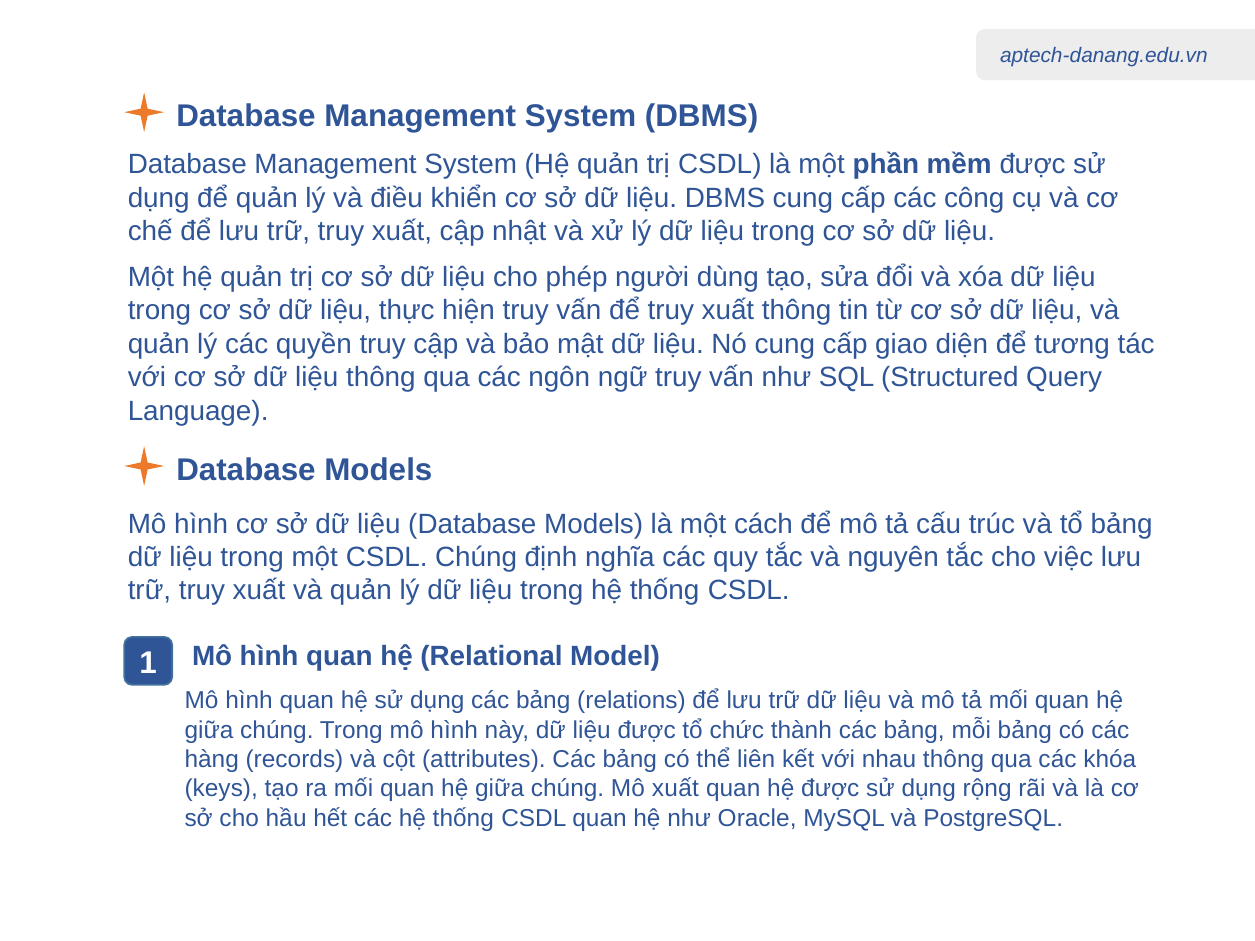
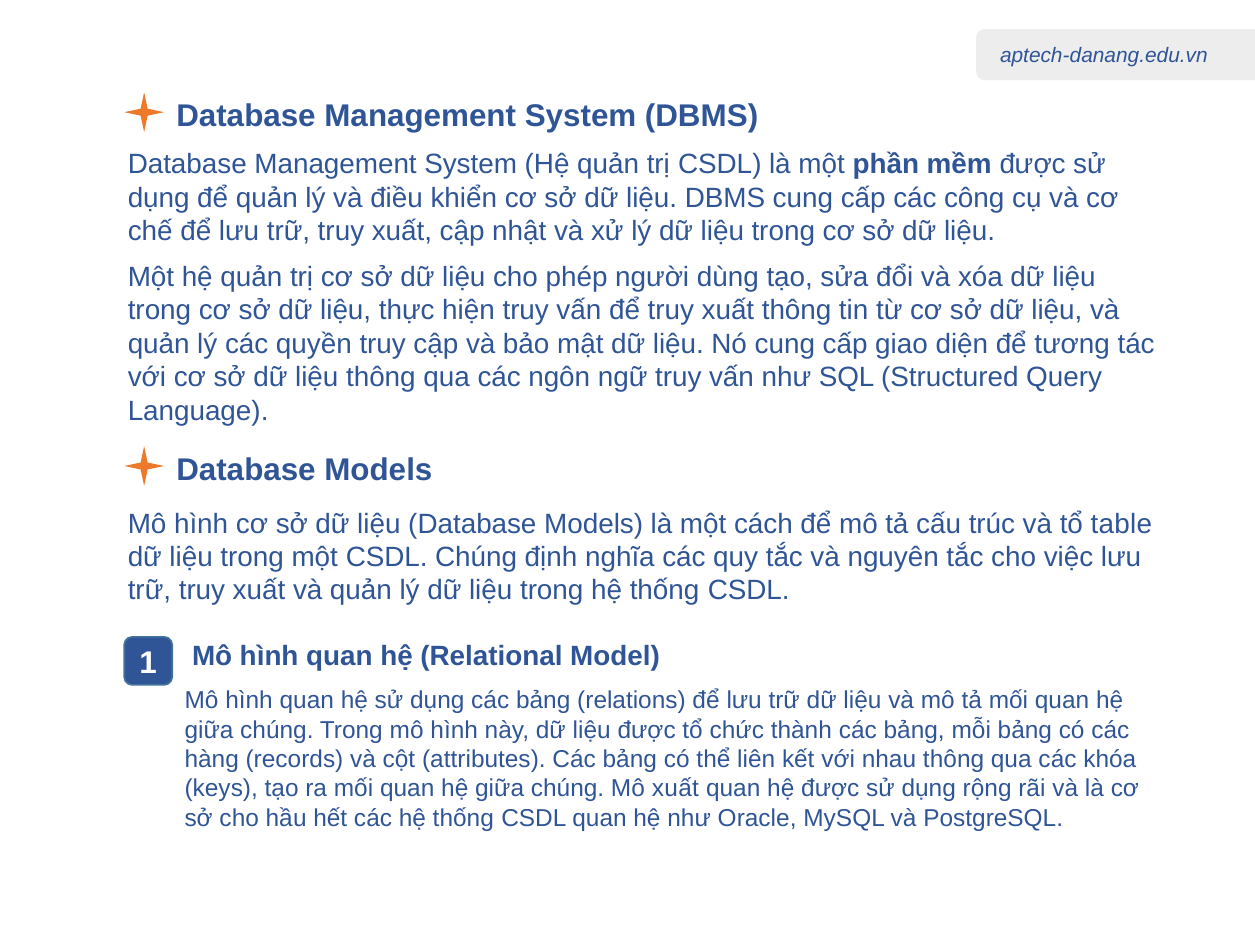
tổ bảng: bảng -> table (1121, 524)
